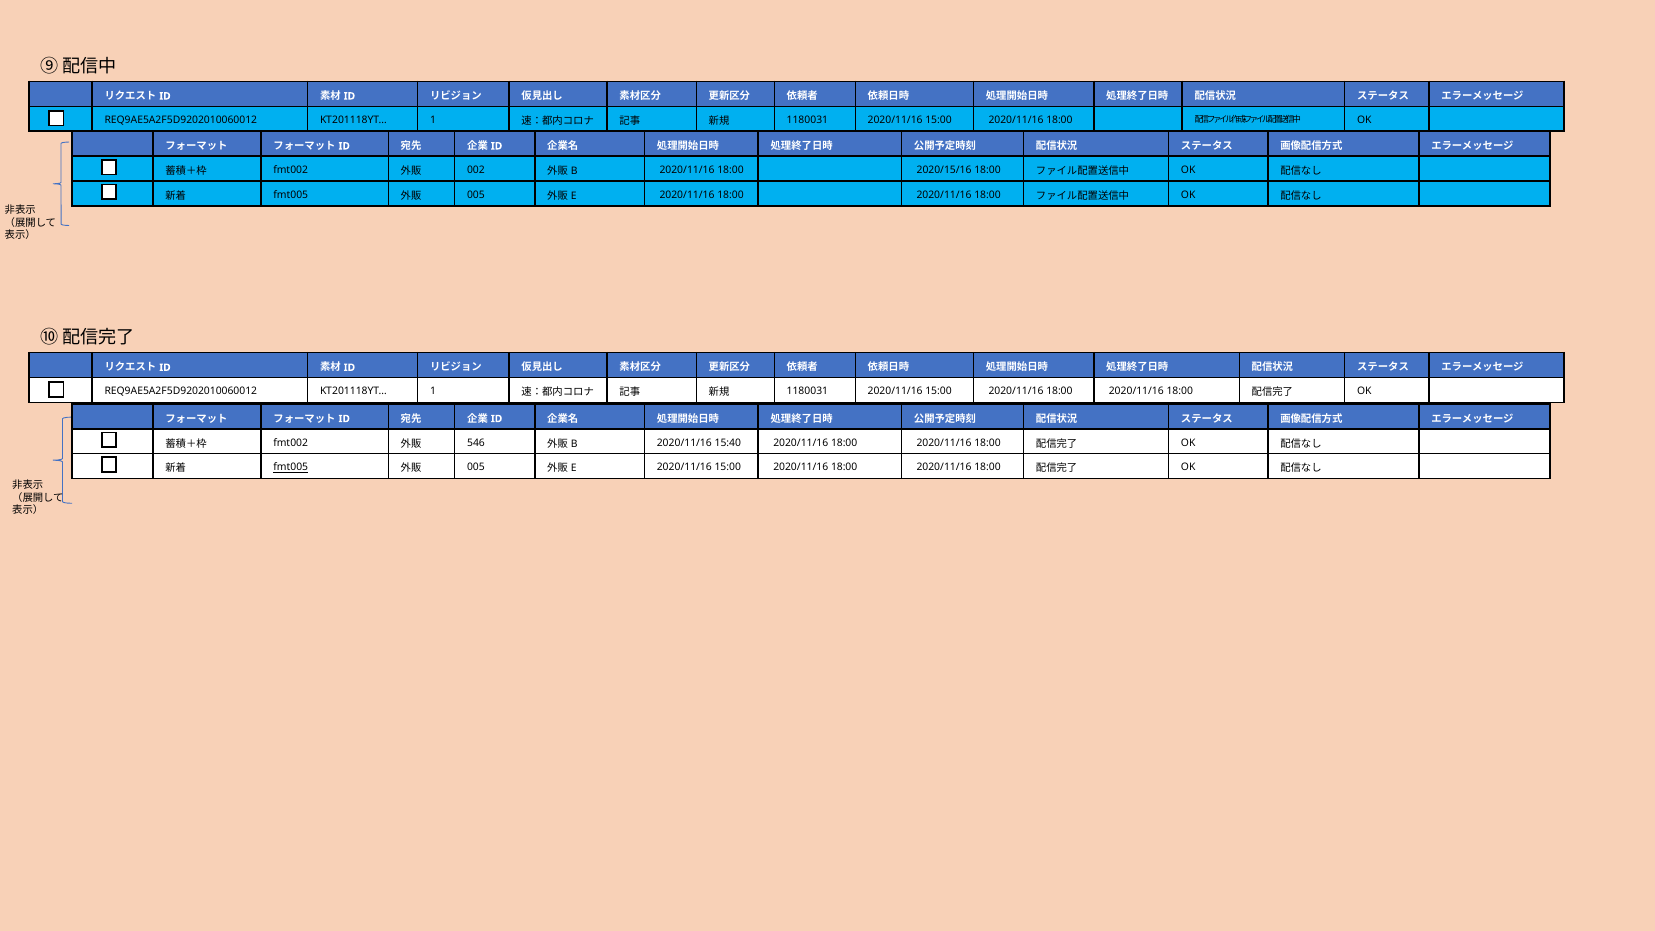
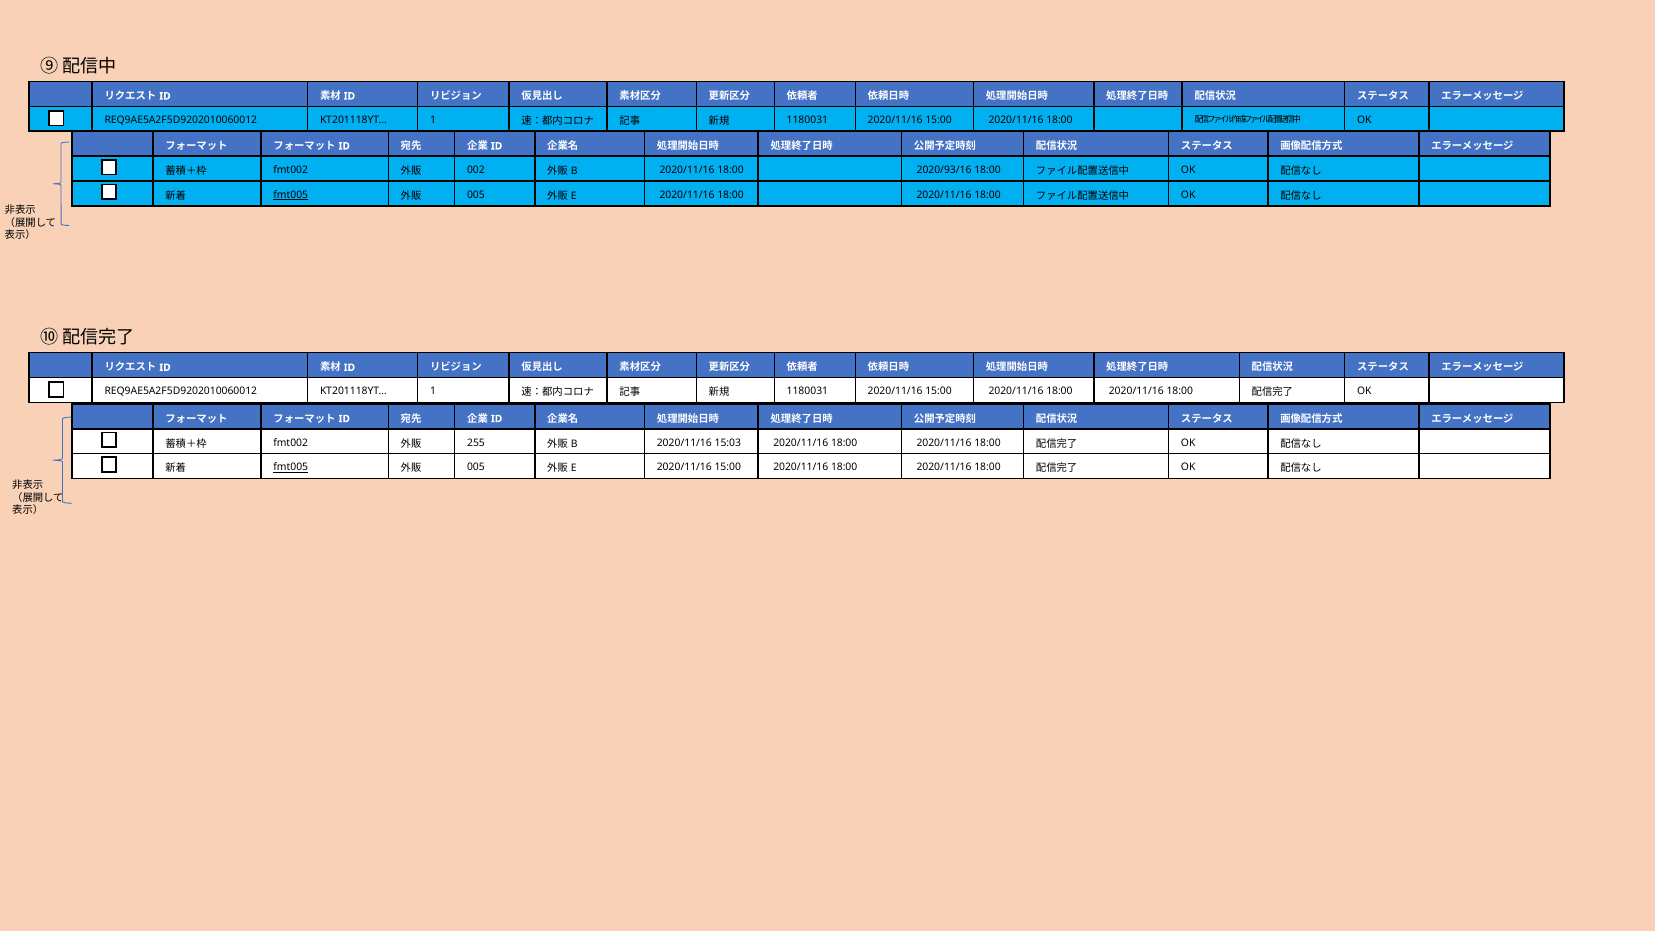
2020/15/16: 2020/15/16 -> 2020/93/16 (944, 170)
fmt005 underline: none -> present (291, 195)
546: 546 -> 255 (476, 443)
15:40: 15:40 -> 15:03 (728, 443)
